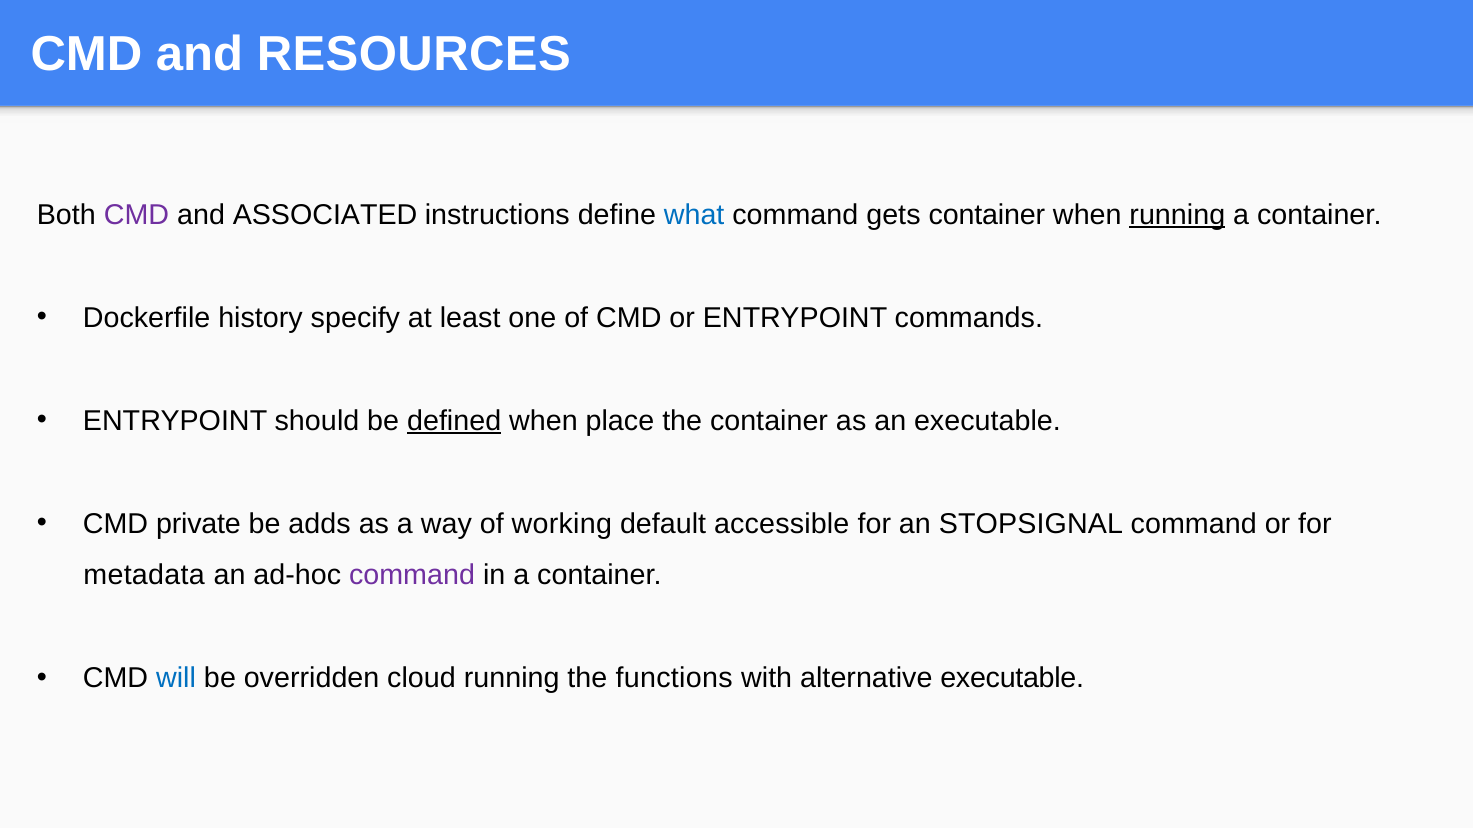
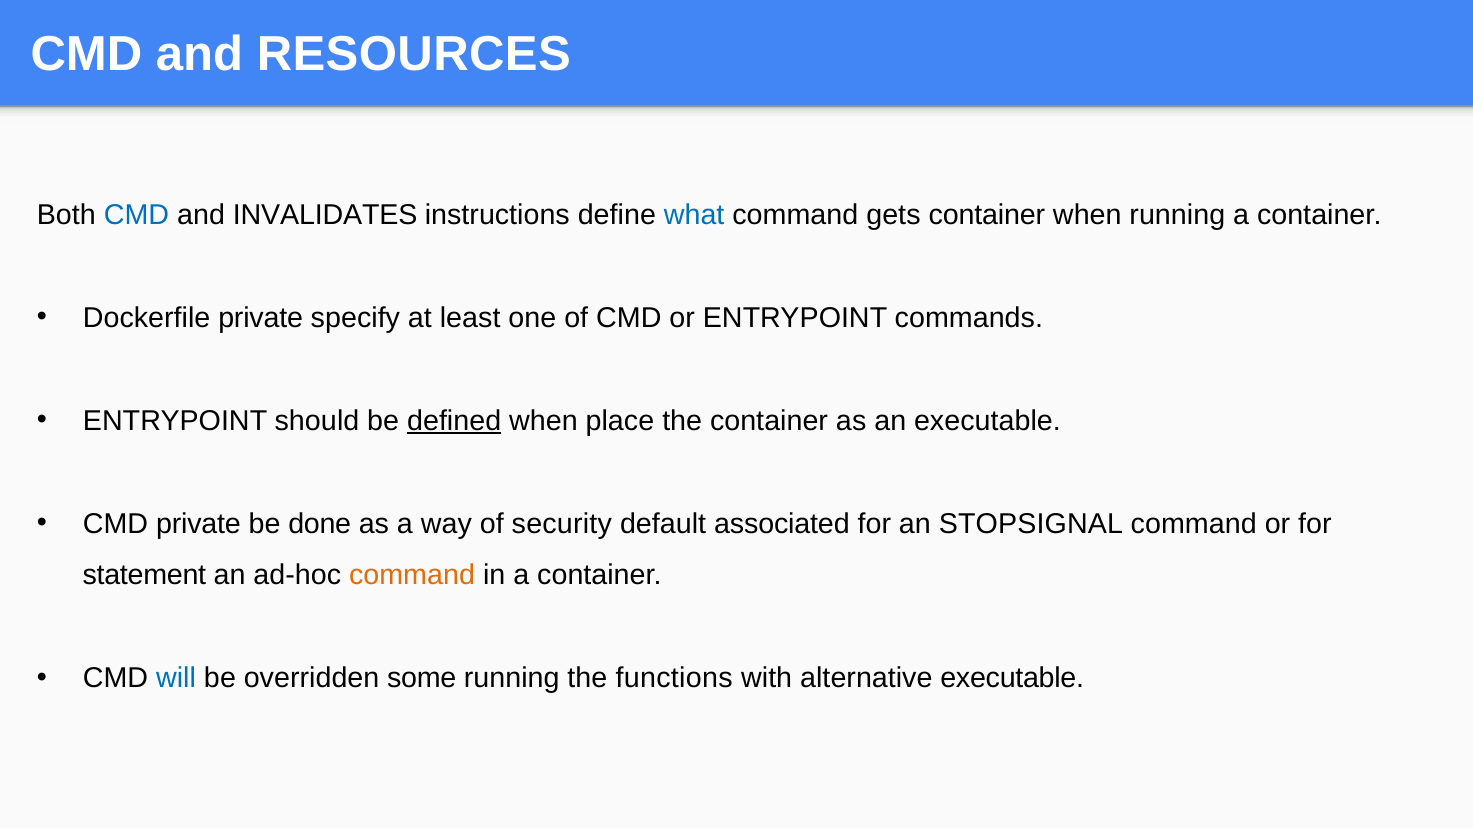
CMD colour: purple -> blue (136, 215)
ASSOCIATED: ASSOCIATED -> INVALIDATES (325, 215)
running underline: present -> none (1177, 215)
Dockerfile history: history -> private (261, 318)
adds: adds -> done (320, 524)
working: working -> security (562, 524)
accessible: accessible -> associated (782, 524)
metadata: metadata -> statement (144, 576)
command colour: purple -> orange (412, 576)
cloud: cloud -> some (422, 679)
